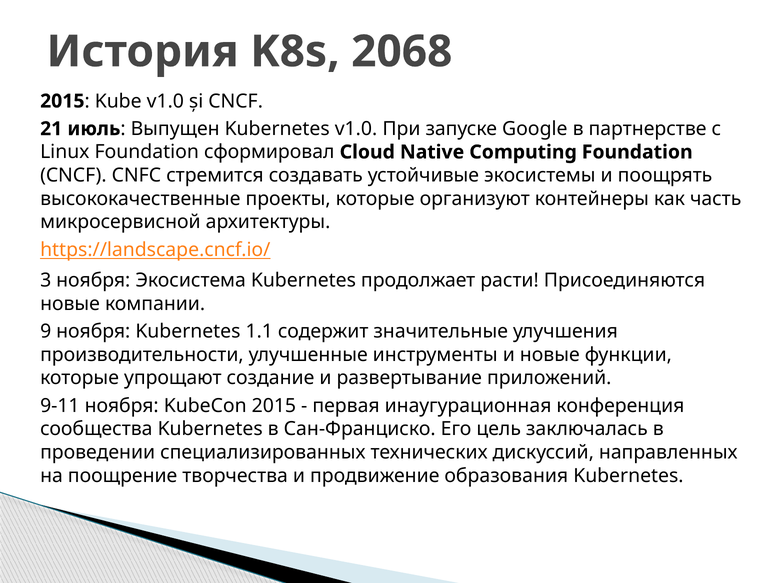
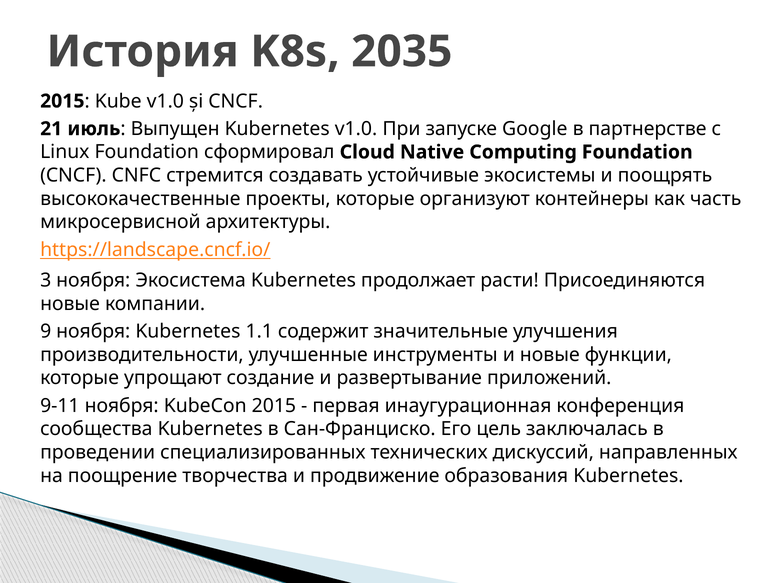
2068: 2068 -> 2035 (402, 52)
